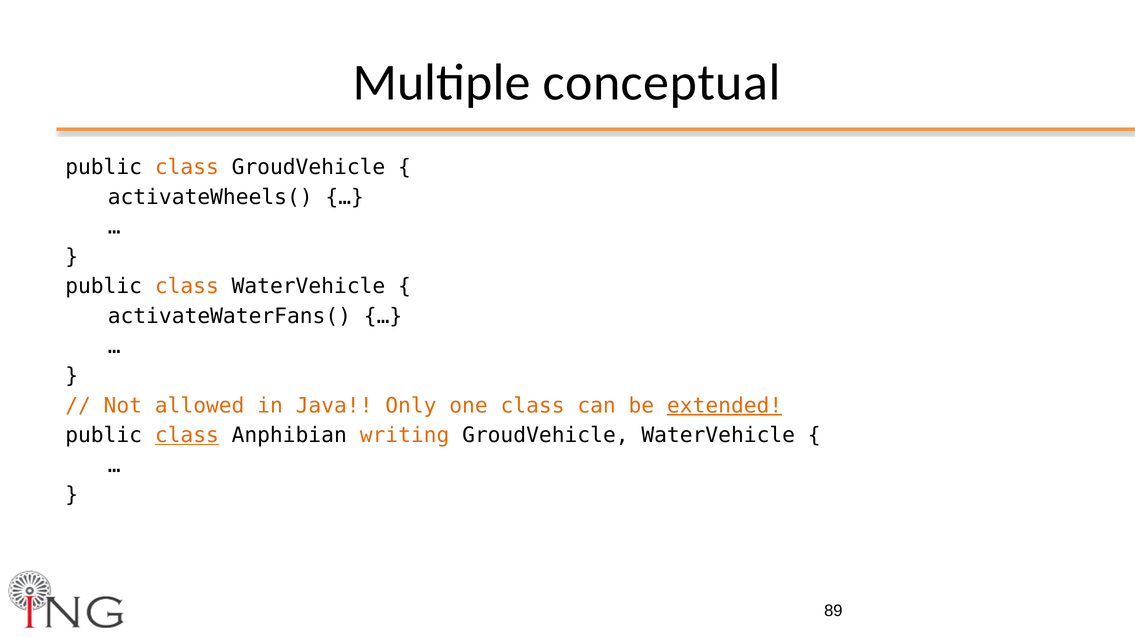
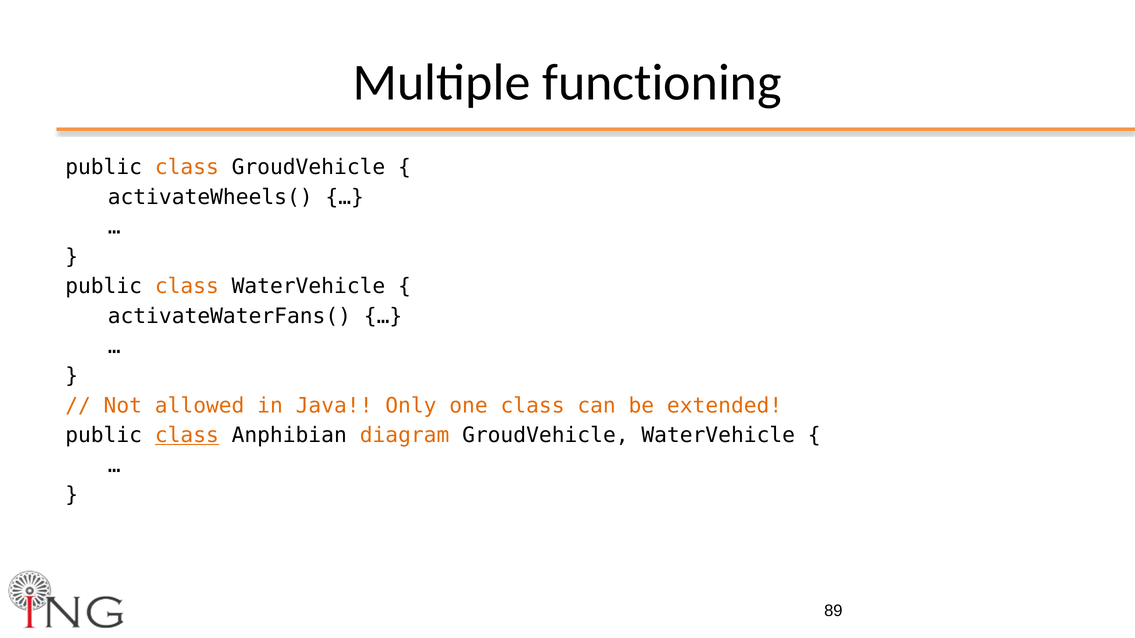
conceptual: conceptual -> functioning (662, 82)
extended underline: present -> none (725, 406)
writing: writing -> diagram (405, 436)
